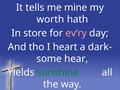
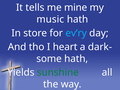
worth: worth -> music (50, 19)
ev’ry colour: pink -> light blue (76, 33)
hear: hear -> hath (76, 59)
